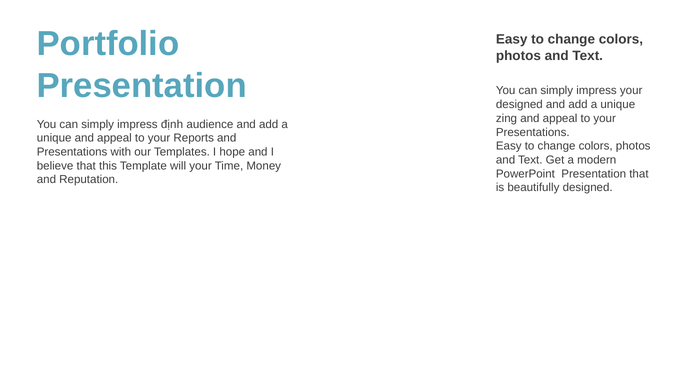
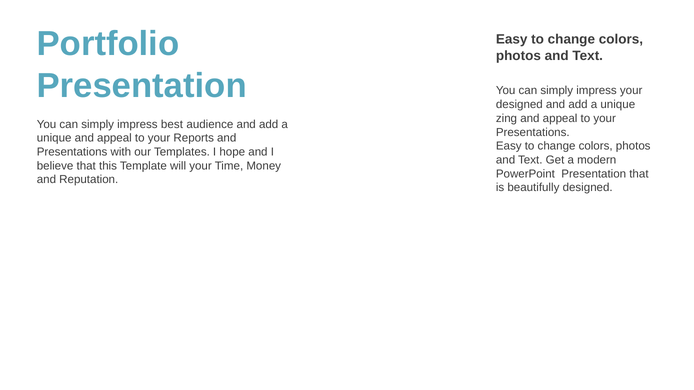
định: định -> best (172, 124)
